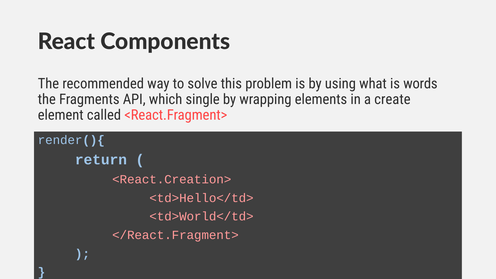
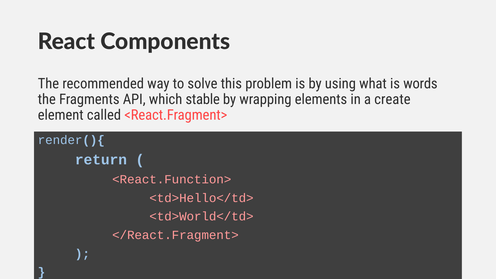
single: single -> stable (203, 99)
<React.Creation>: <React.Creation> -> <React.Function> (172, 179)
